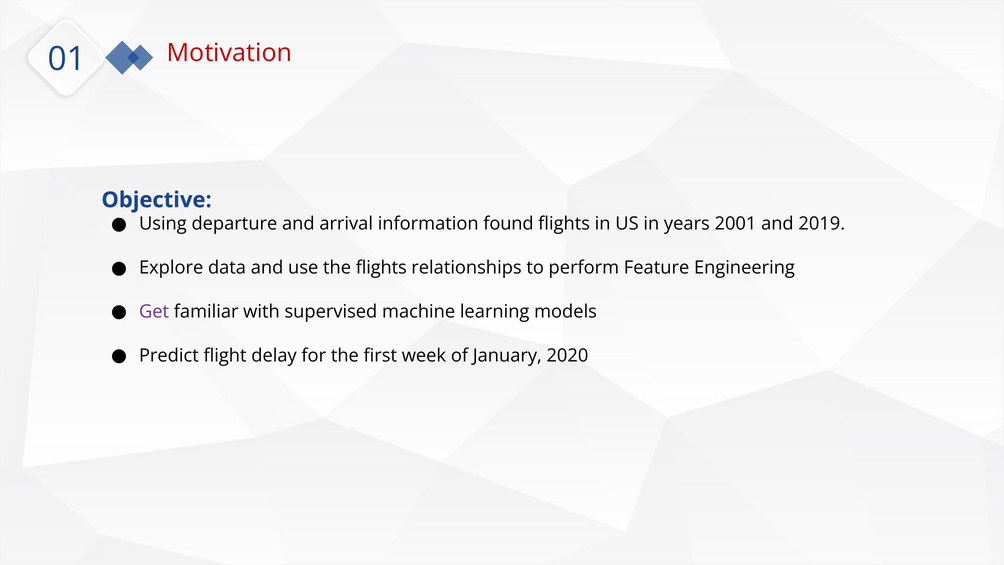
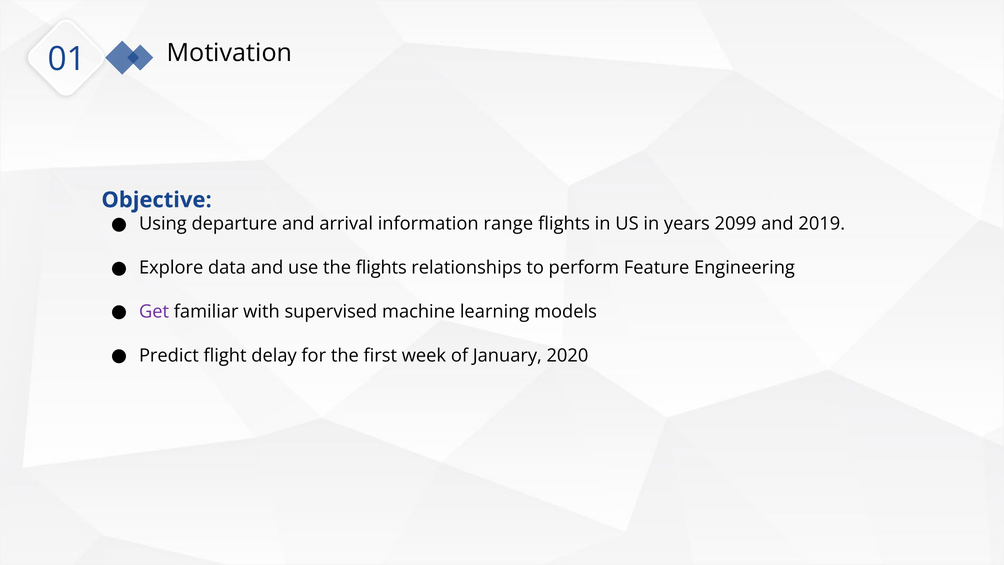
Motivation colour: red -> black (229, 53)
found: found -> range (508, 224)
2001: 2001 -> 2099 (735, 224)
